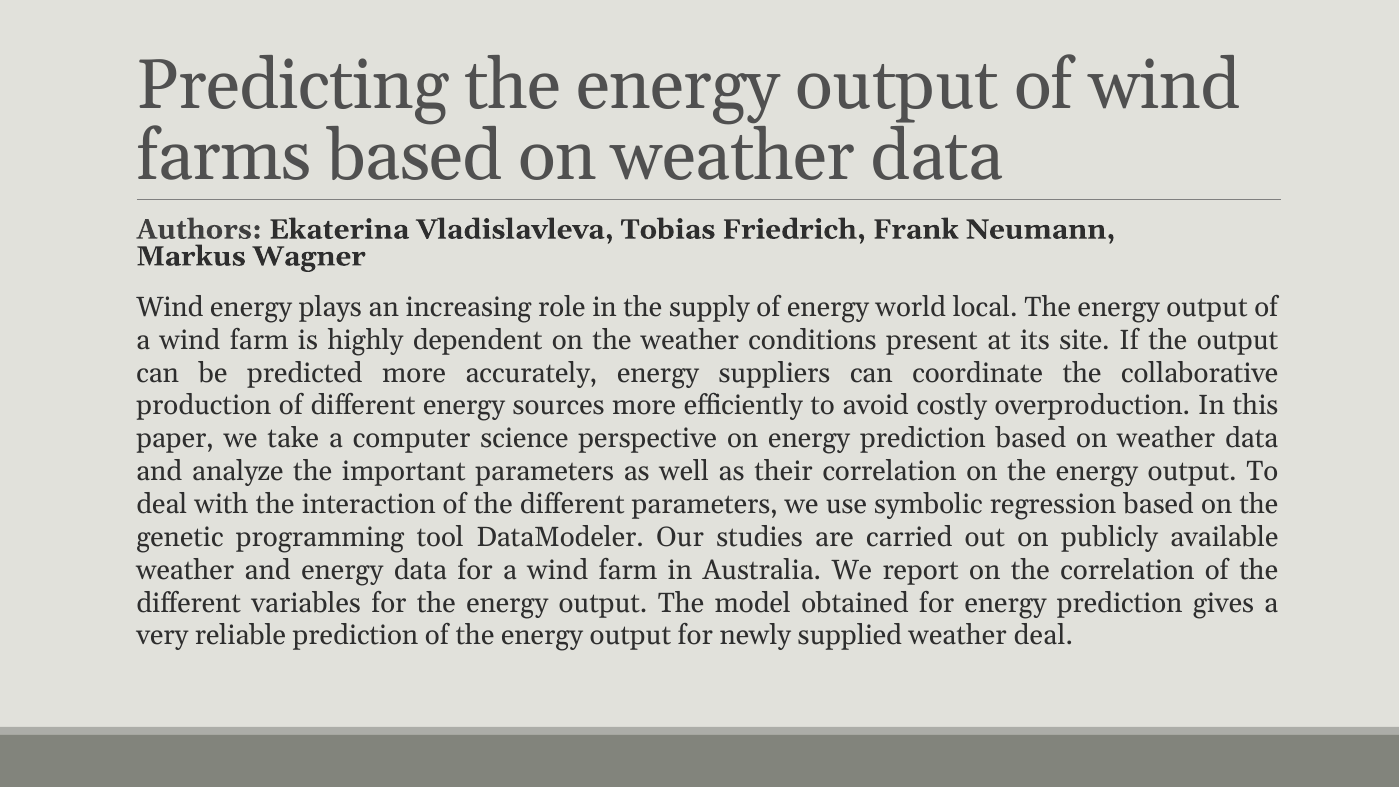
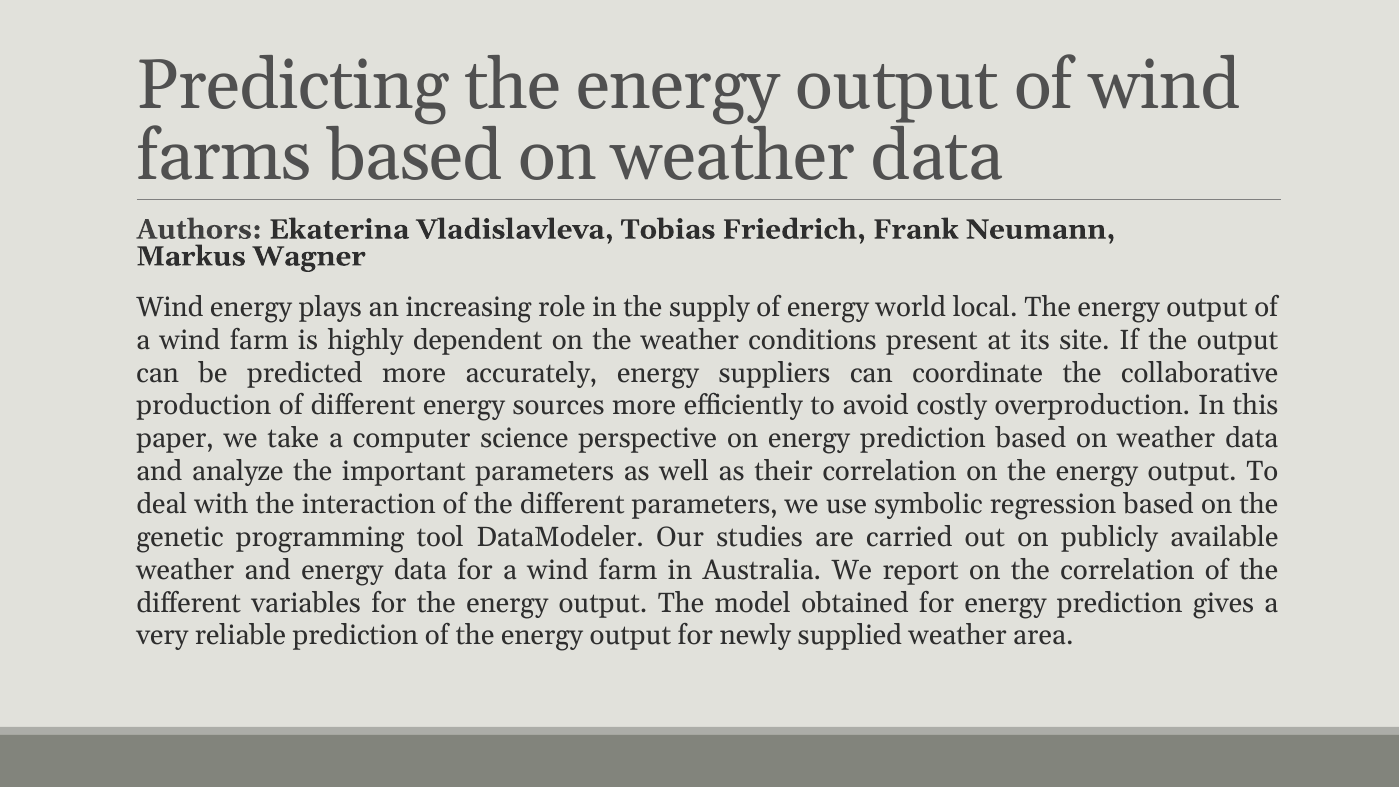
weather deal: deal -> area (1043, 636)
